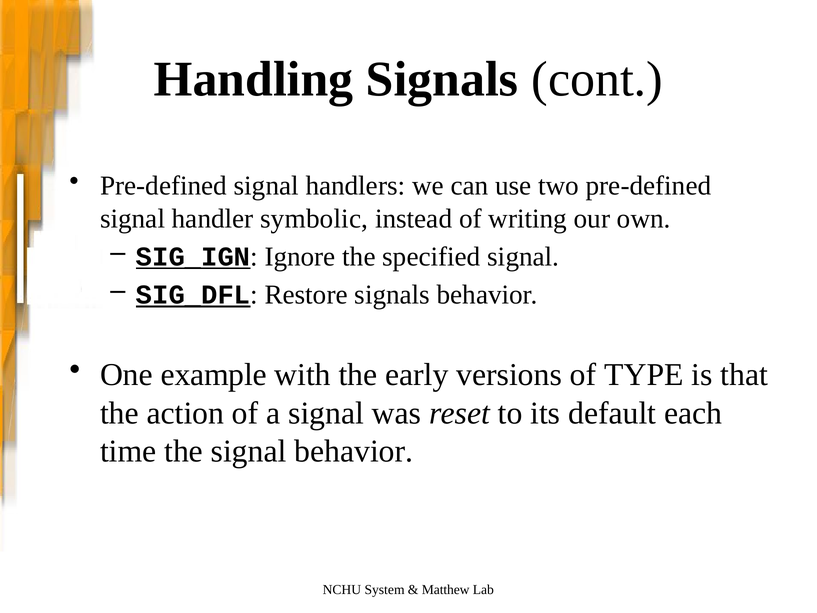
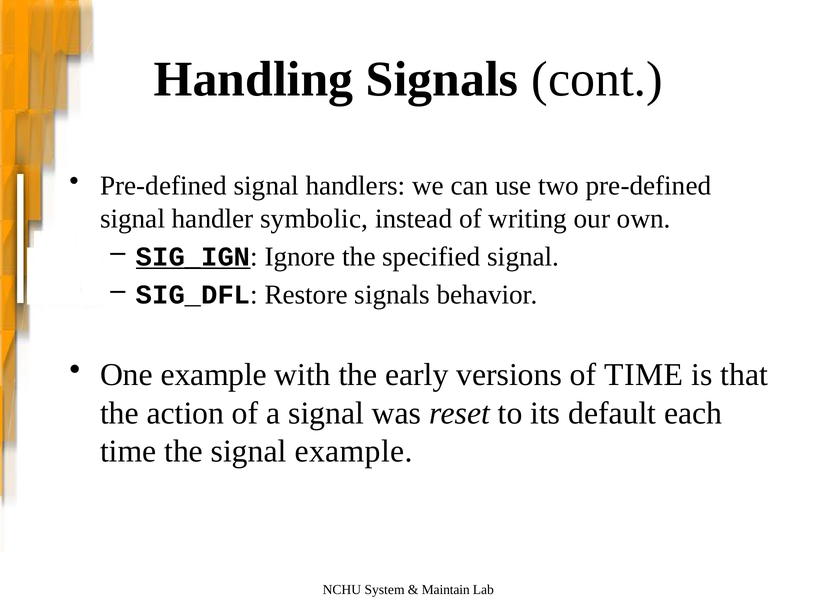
SIG_DFL underline: present -> none (193, 295)
of TYPE: TYPE -> TIME (644, 375)
signal behavior: behavior -> example (354, 451)
Matthew: Matthew -> Maintain (446, 590)
